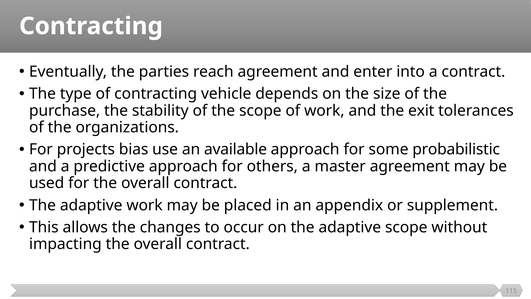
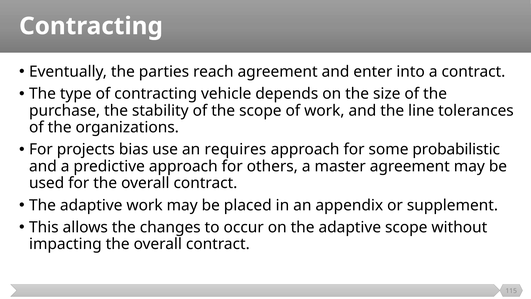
exit: exit -> line (421, 110)
available: available -> requires (235, 149)
